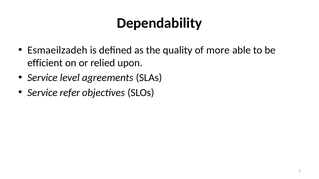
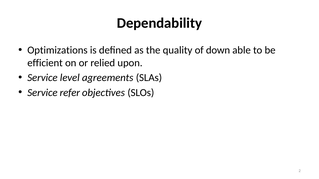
Esmaeilzadeh: Esmaeilzadeh -> Optimizations (57, 50)
more: more -> down (218, 50)
